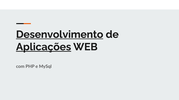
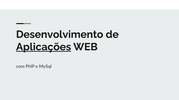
Desenvolvimento underline: present -> none (60, 35)
